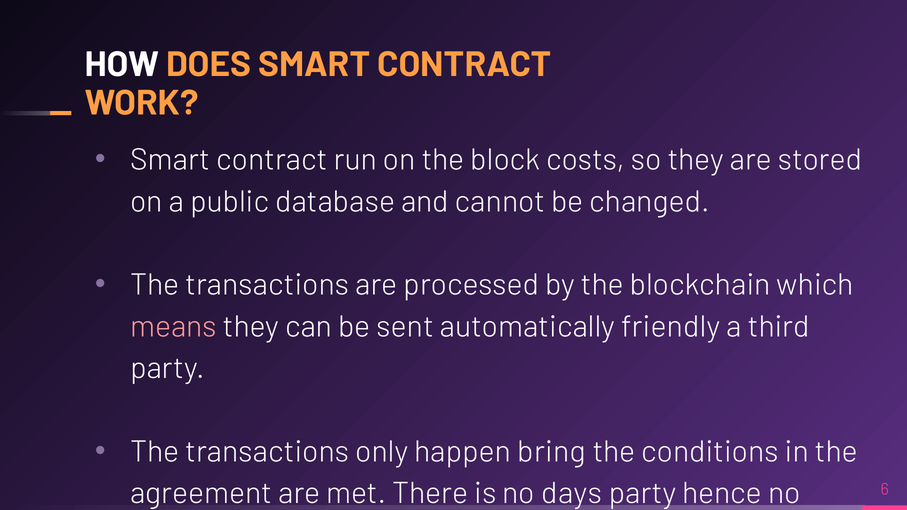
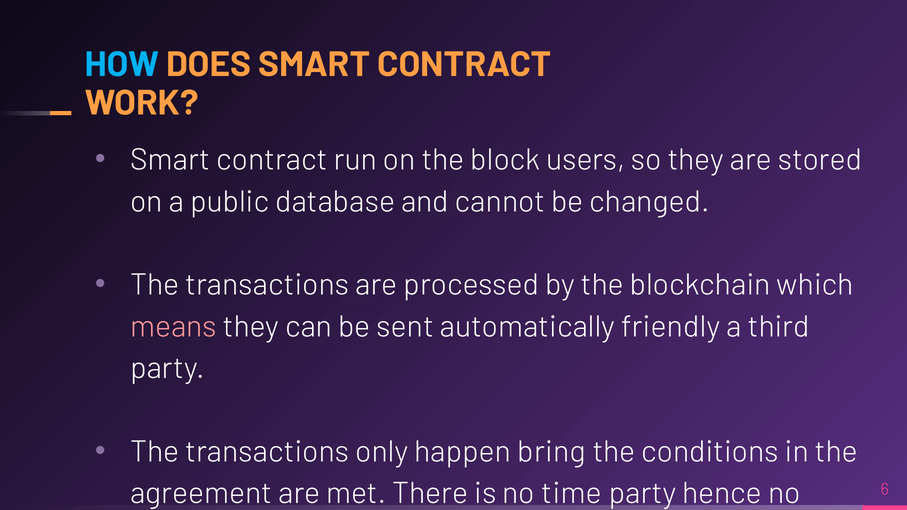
HOW colour: white -> light blue (122, 65)
costs: costs -> users (586, 160)
days: days -> time (572, 494)
